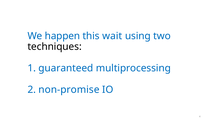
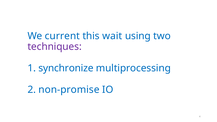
happen: happen -> current (62, 36)
techniques colour: black -> purple (55, 47)
guaranteed: guaranteed -> synchronize (66, 68)
